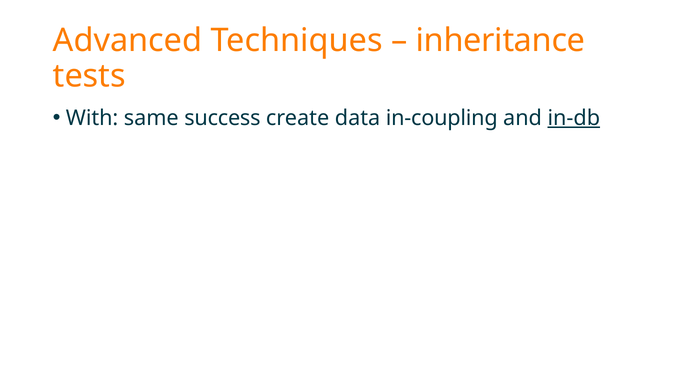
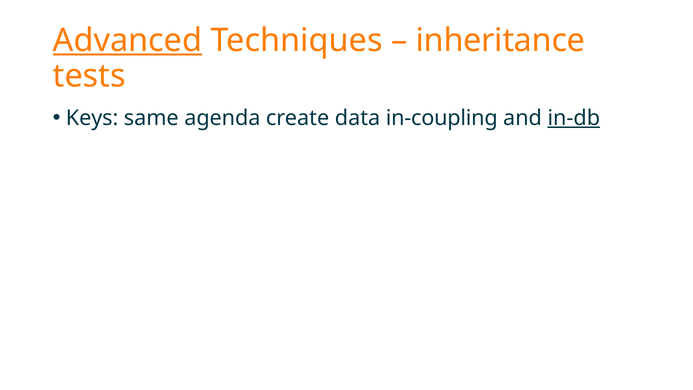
Advanced underline: none -> present (128, 41)
With: With -> Keys (92, 118)
success: success -> agenda (222, 118)
